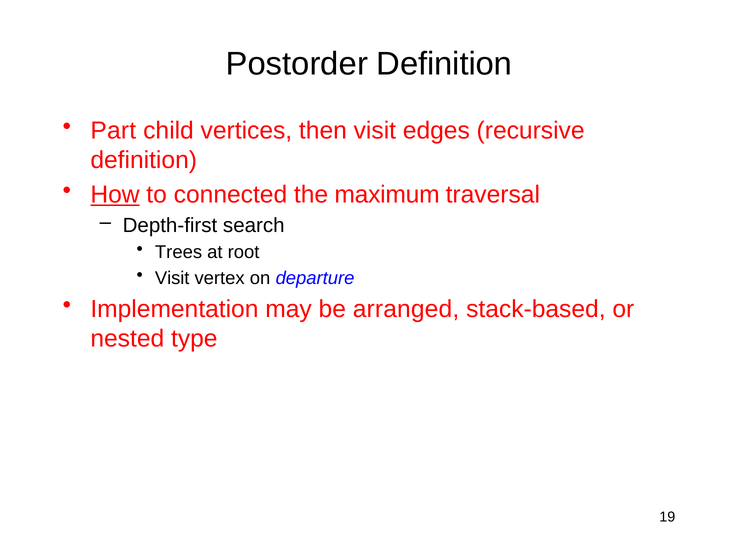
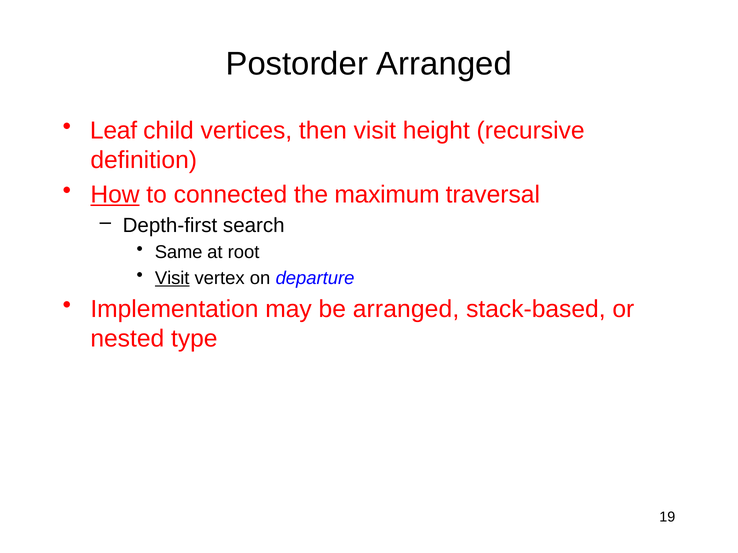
Postorder Definition: Definition -> Arranged (444, 64)
Part: Part -> Leaf (114, 131)
edges: edges -> height (436, 131)
Trees: Trees -> Same (179, 253)
Visit underline: none -> present (172, 278)
